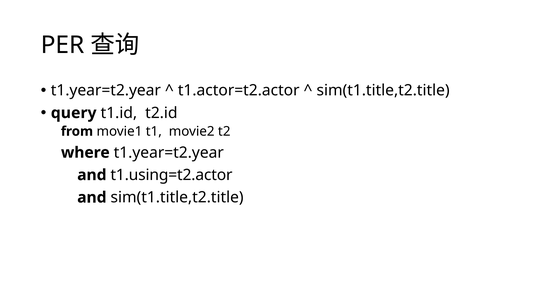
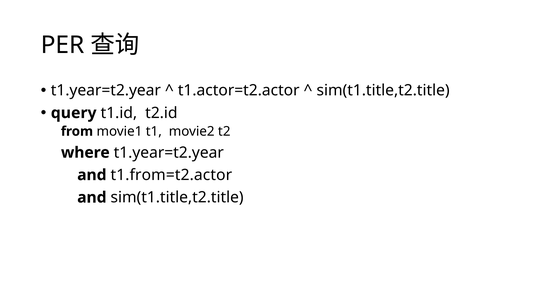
t1.using=t2.actor: t1.using=t2.actor -> t1.from=t2.actor (171, 175)
